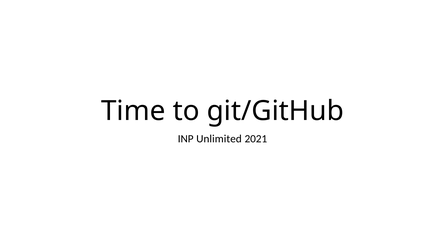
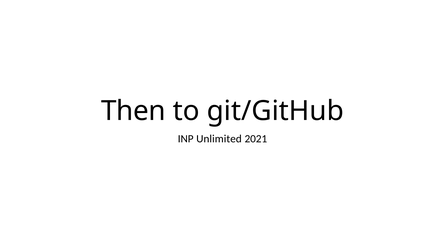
Time: Time -> Then (133, 111)
